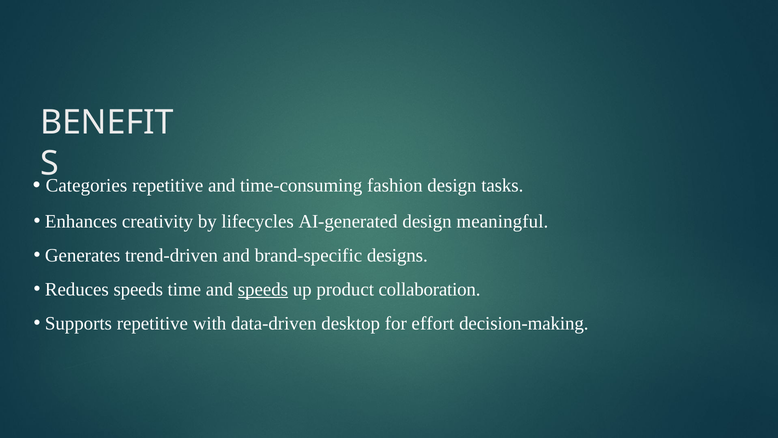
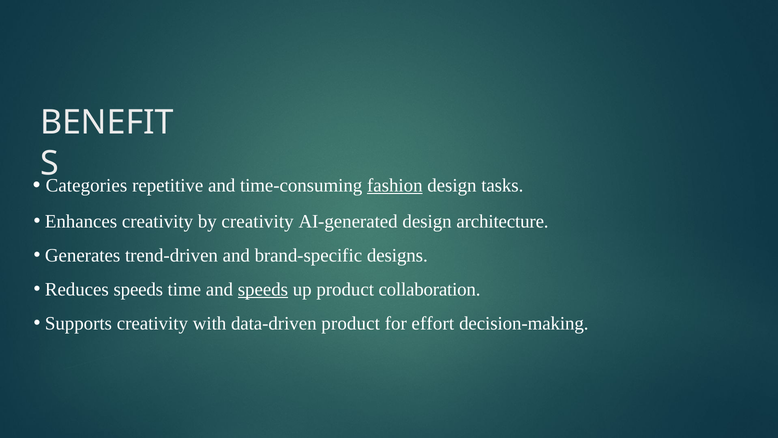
fashion underline: none -> present (395, 185)
by lifecycles: lifecycles -> creativity (258, 221)
meaningful: meaningful -> architecture (503, 221)
Supports repetitive: repetitive -> creativity (152, 323)
data-driven desktop: desktop -> product (351, 323)
